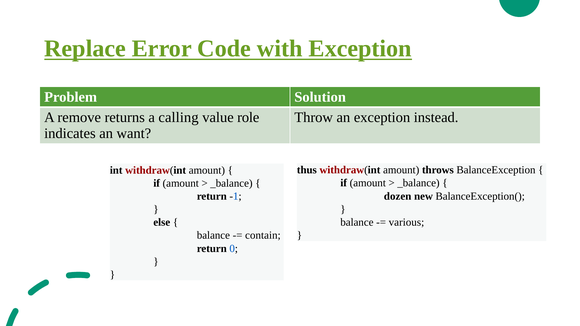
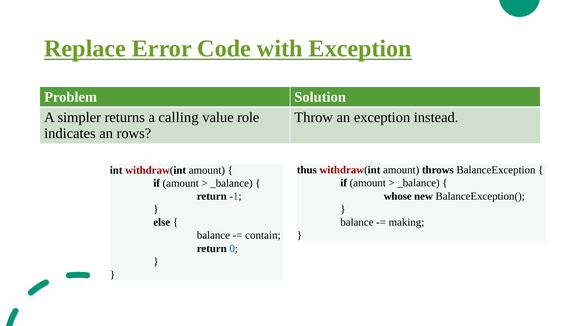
remove: remove -> simpler (79, 118)
want: want -> rows (134, 134)
dozen: dozen -> whose (398, 196)
various: various -> making (406, 222)
